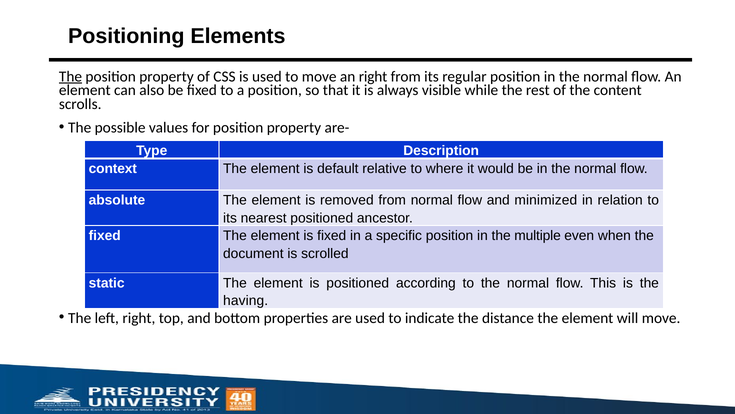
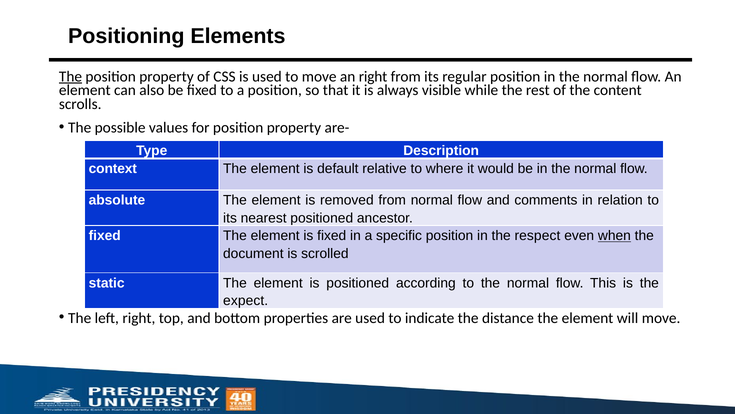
minimized: minimized -> comments (546, 200)
multiple: multiple -> respect (537, 235)
when underline: none -> present (614, 235)
having: having -> expect (246, 300)
